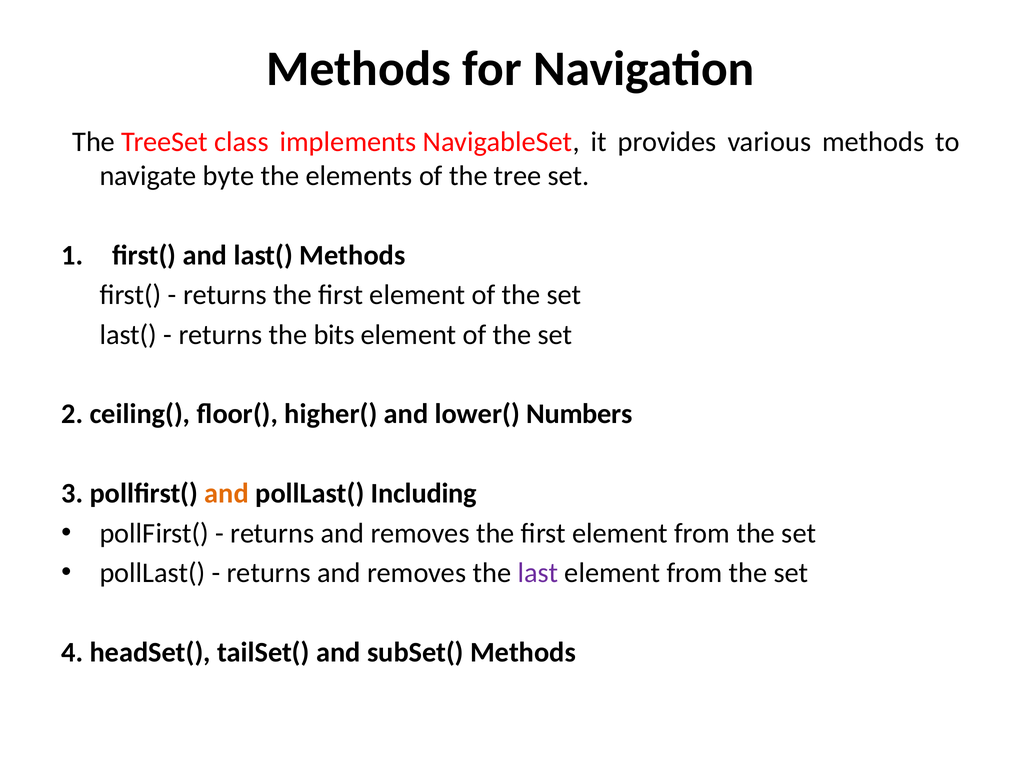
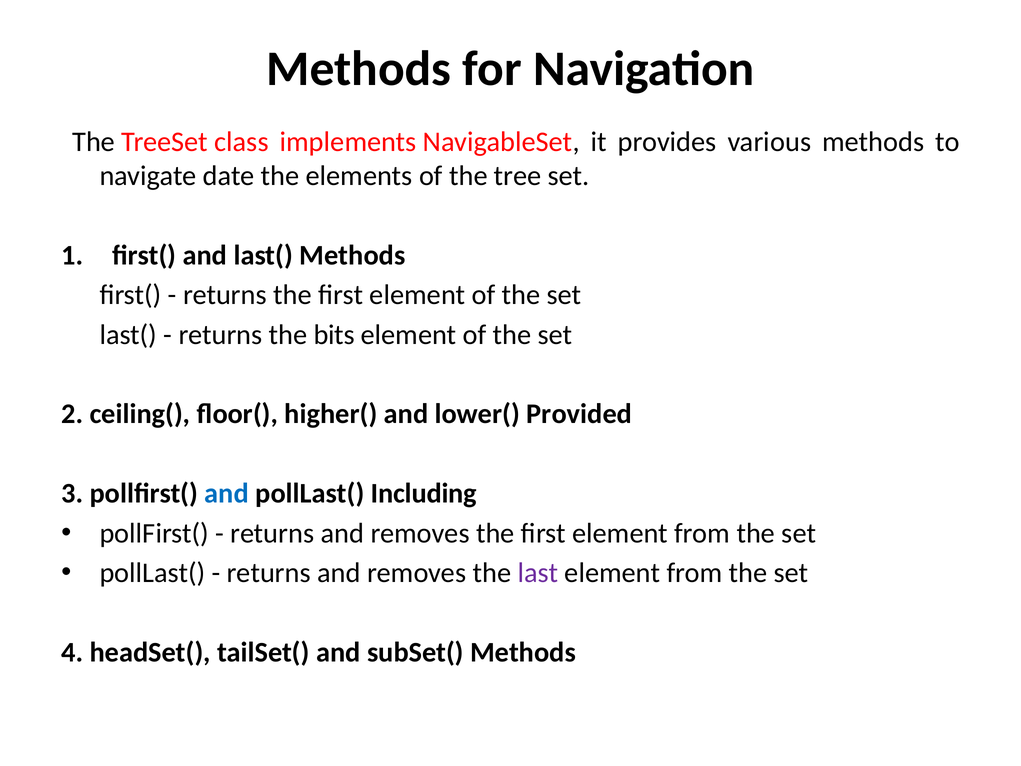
byte: byte -> date (229, 176)
Numbers: Numbers -> Provided (579, 414)
and colour: orange -> blue (227, 493)
